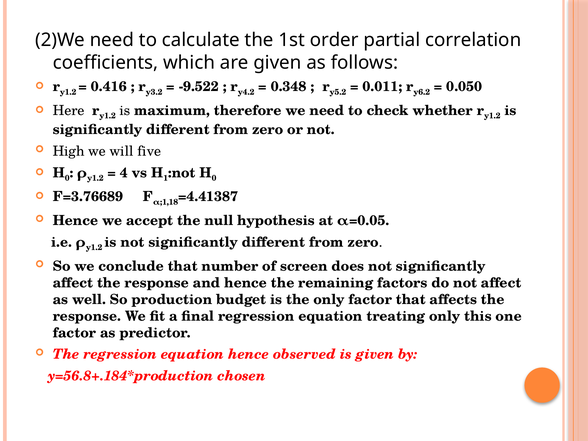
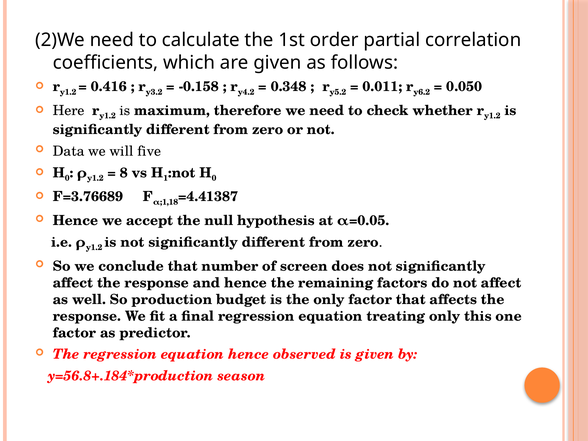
-9.522: -9.522 -> -0.158 (199, 87)
High: High -> Data (69, 151)
4: 4 -> 8 (124, 173)
chosen: chosen -> season (241, 376)
